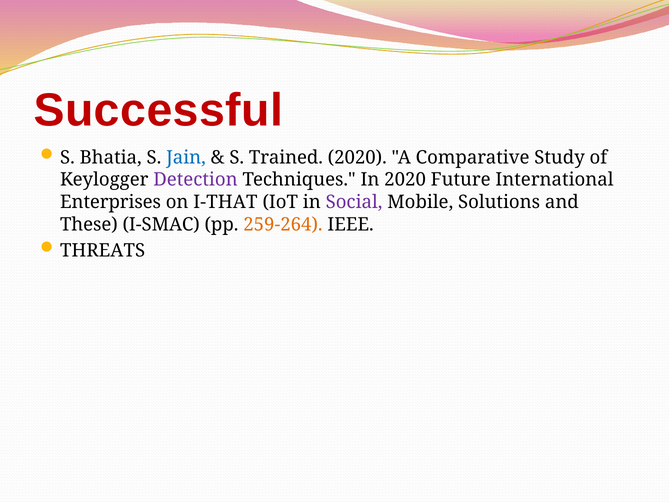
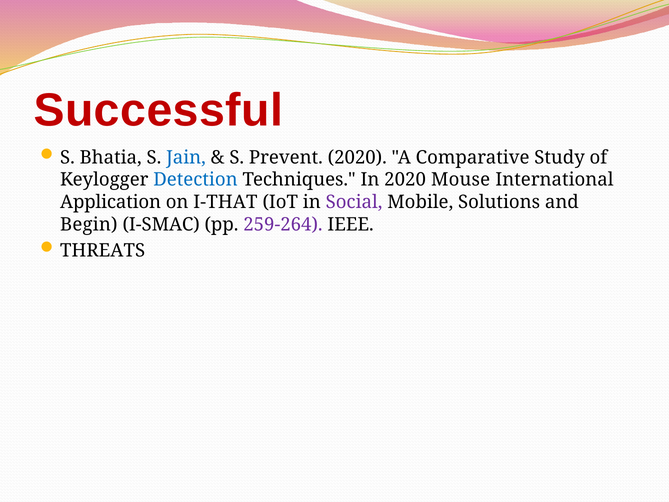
Trained: Trained -> Prevent (286, 157)
Detection colour: purple -> blue (195, 180)
Future: Future -> Mouse (461, 180)
Enterprises: Enterprises -> Application (111, 202)
These: These -> Begin (89, 224)
259-264 colour: orange -> purple (283, 224)
